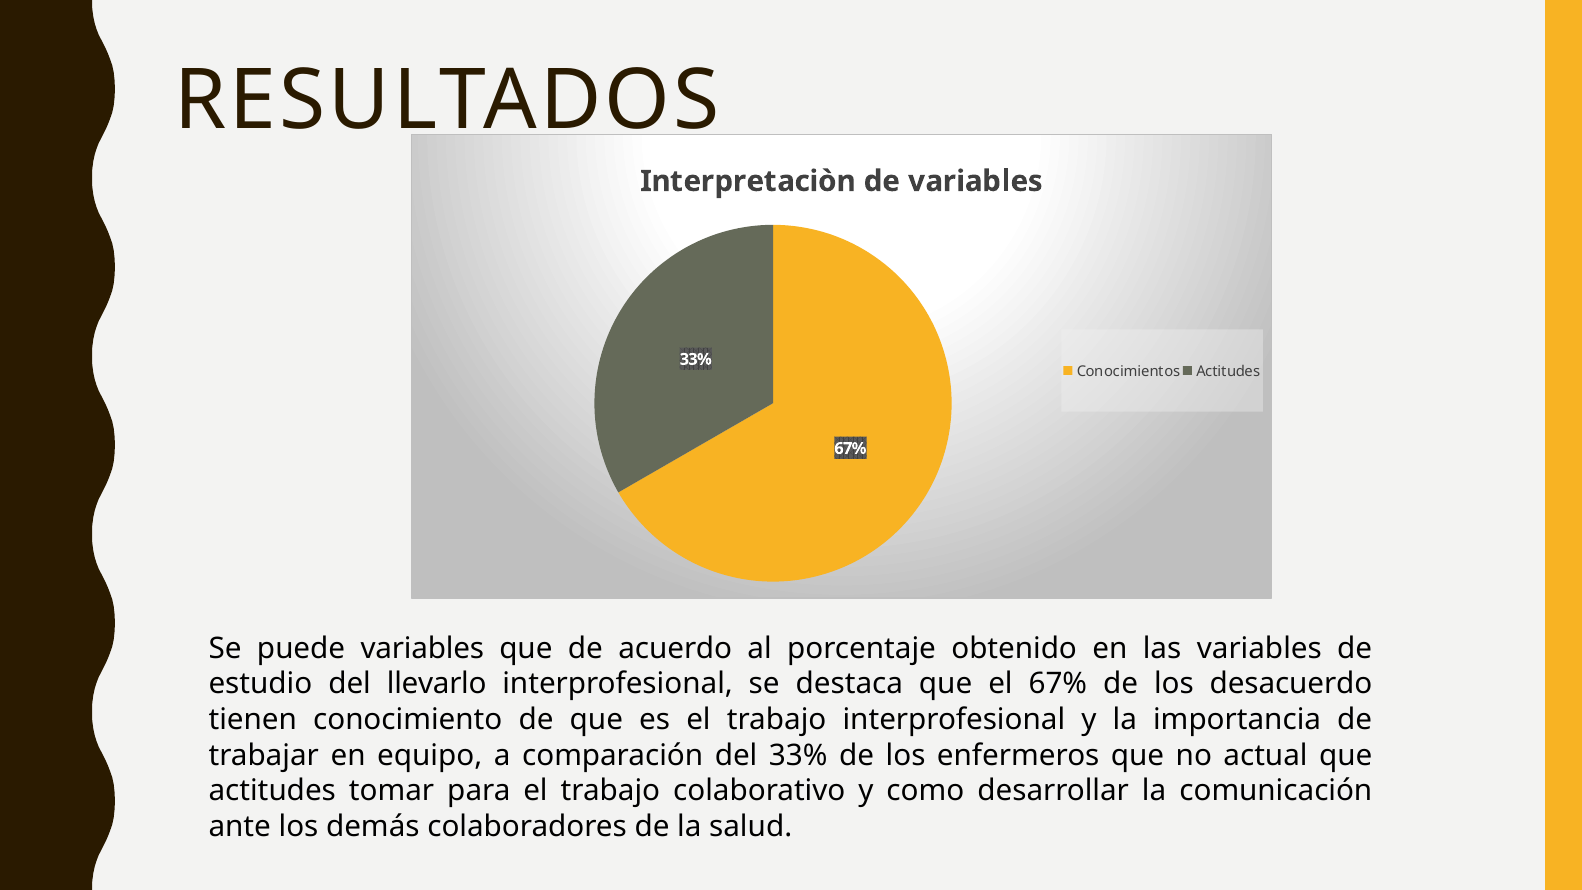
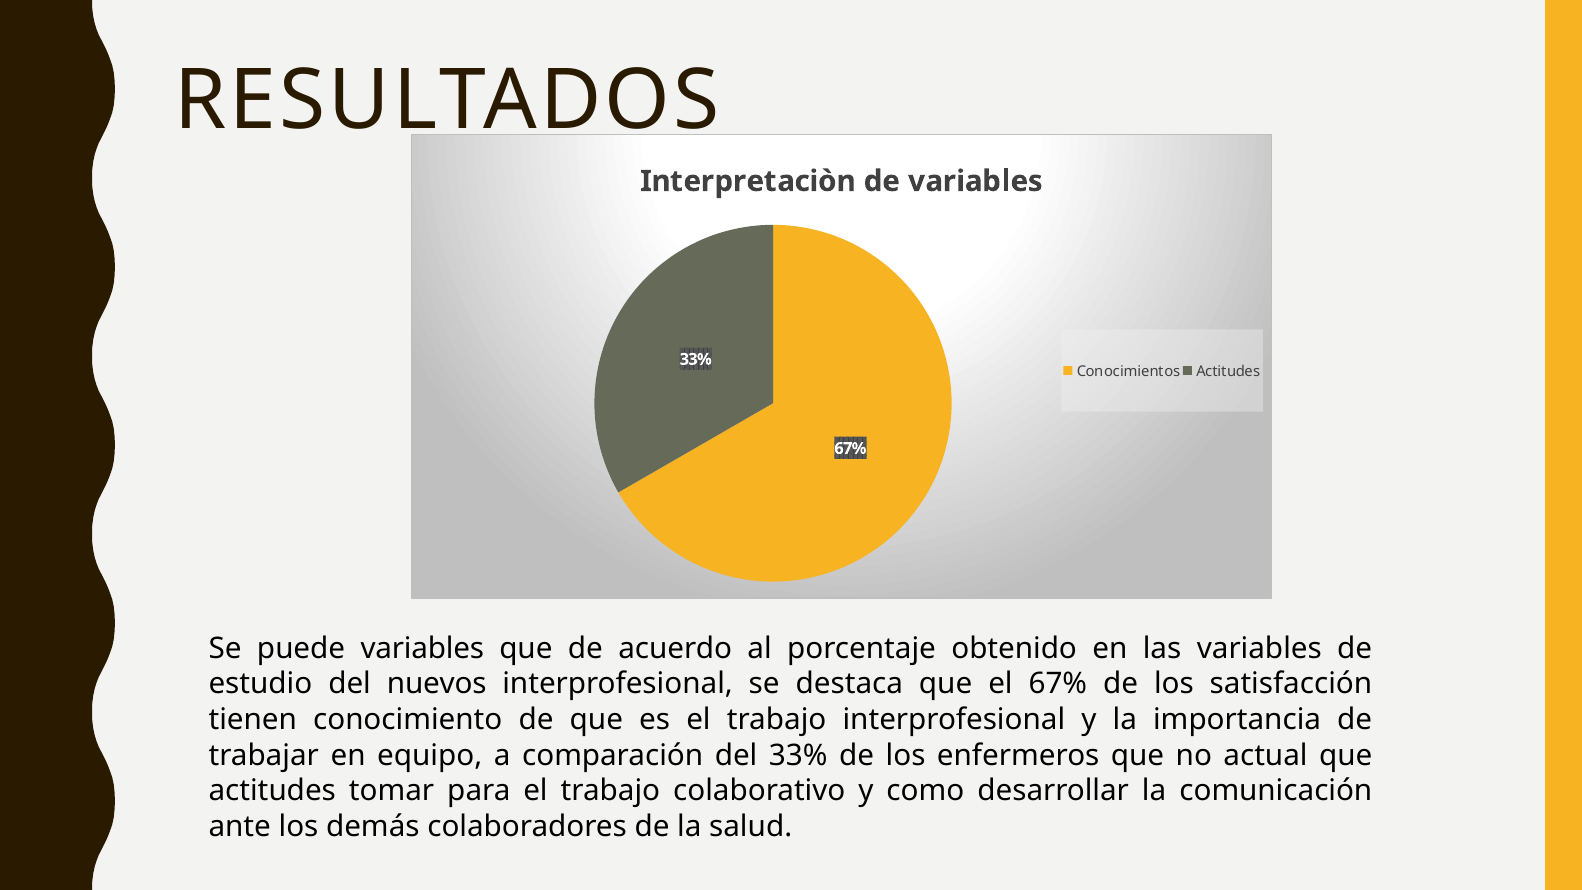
llevarlo: llevarlo -> nuevos (437, 684)
desacuerdo: desacuerdo -> satisfacción (1291, 684)
